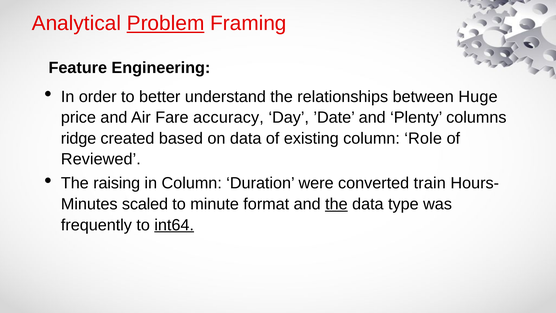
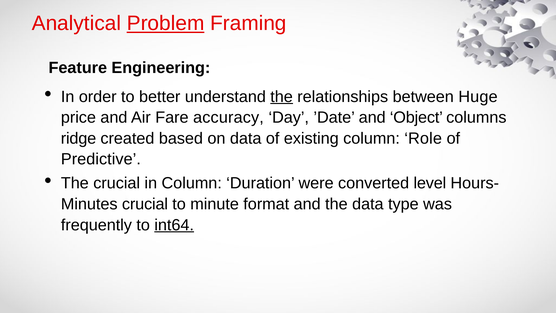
the underline: none -> present (282, 97)
Plenty: Plenty -> Object (416, 117)
Reviewed: Reviewed -> Predictive (101, 159)
The raising: raising -> crucial (117, 183)
train: train -> level (430, 183)
scaled: scaled -> crucial (145, 204)
the underline: present -> none (336, 204)
